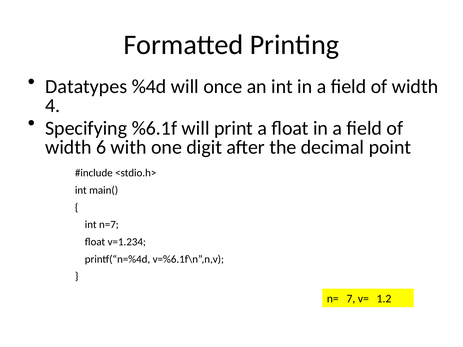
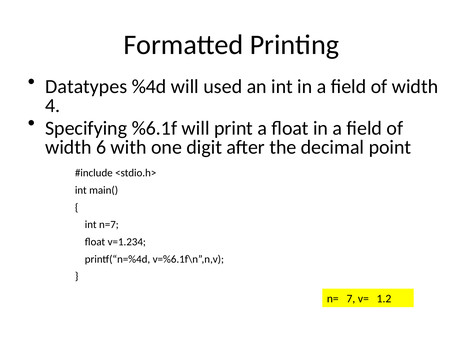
once: once -> used (223, 87)
